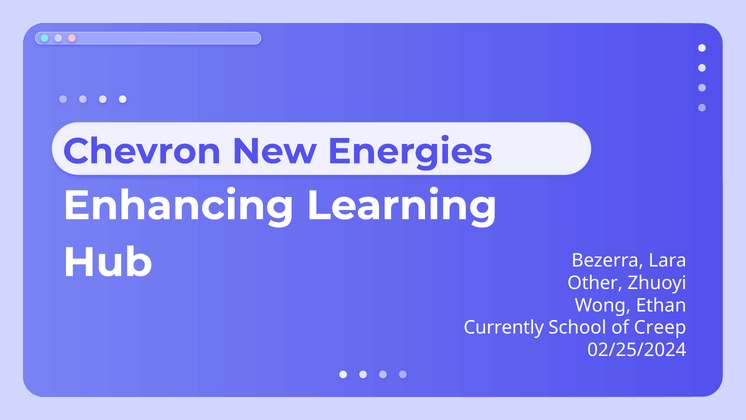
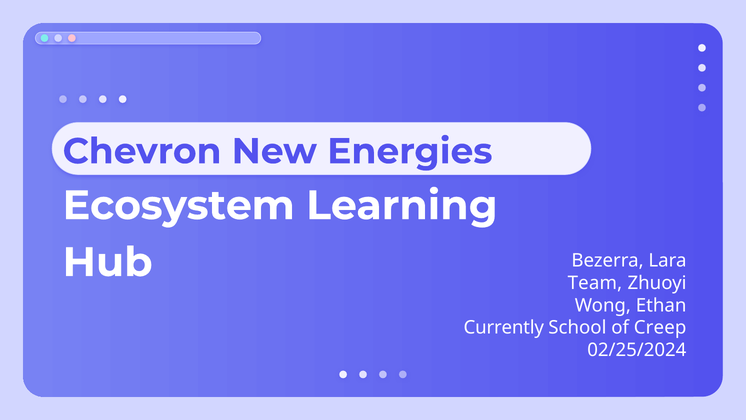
Enhancing: Enhancing -> Ecosystem (179, 205)
Other: Other -> Team (595, 283)
